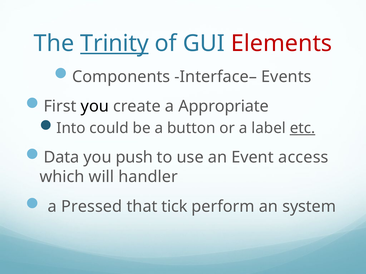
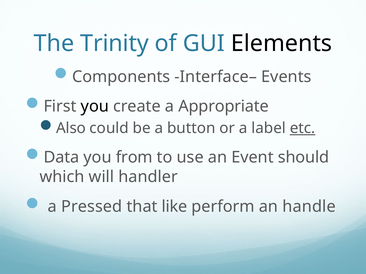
Trinity underline: present -> none (114, 44)
Elements colour: red -> black (282, 44)
Into: Into -> Also (71, 128)
push: push -> from (134, 158)
access: access -> should (304, 158)
tick: tick -> like (175, 207)
system: system -> handle (309, 207)
